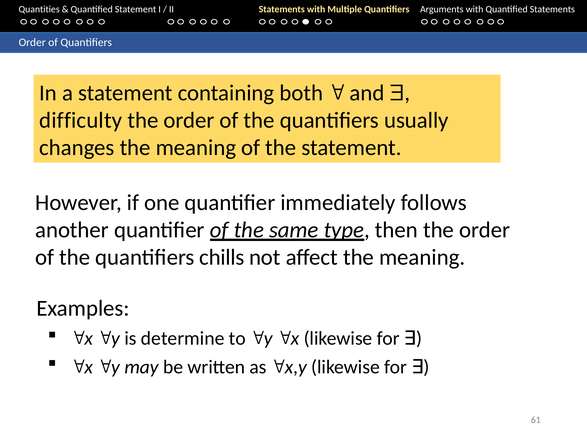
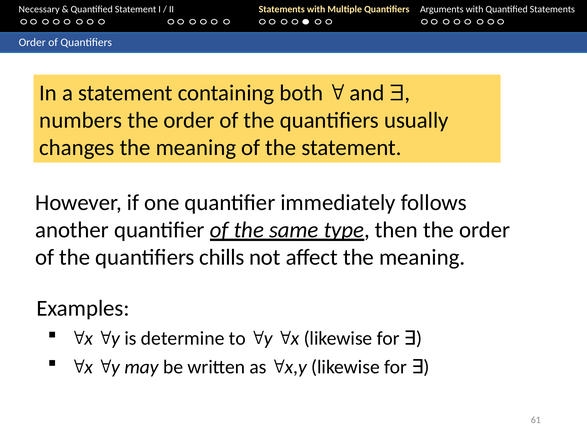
Quantities: Quantities -> Necessary (39, 9)
difficulty: difficulty -> numbers (81, 120)
